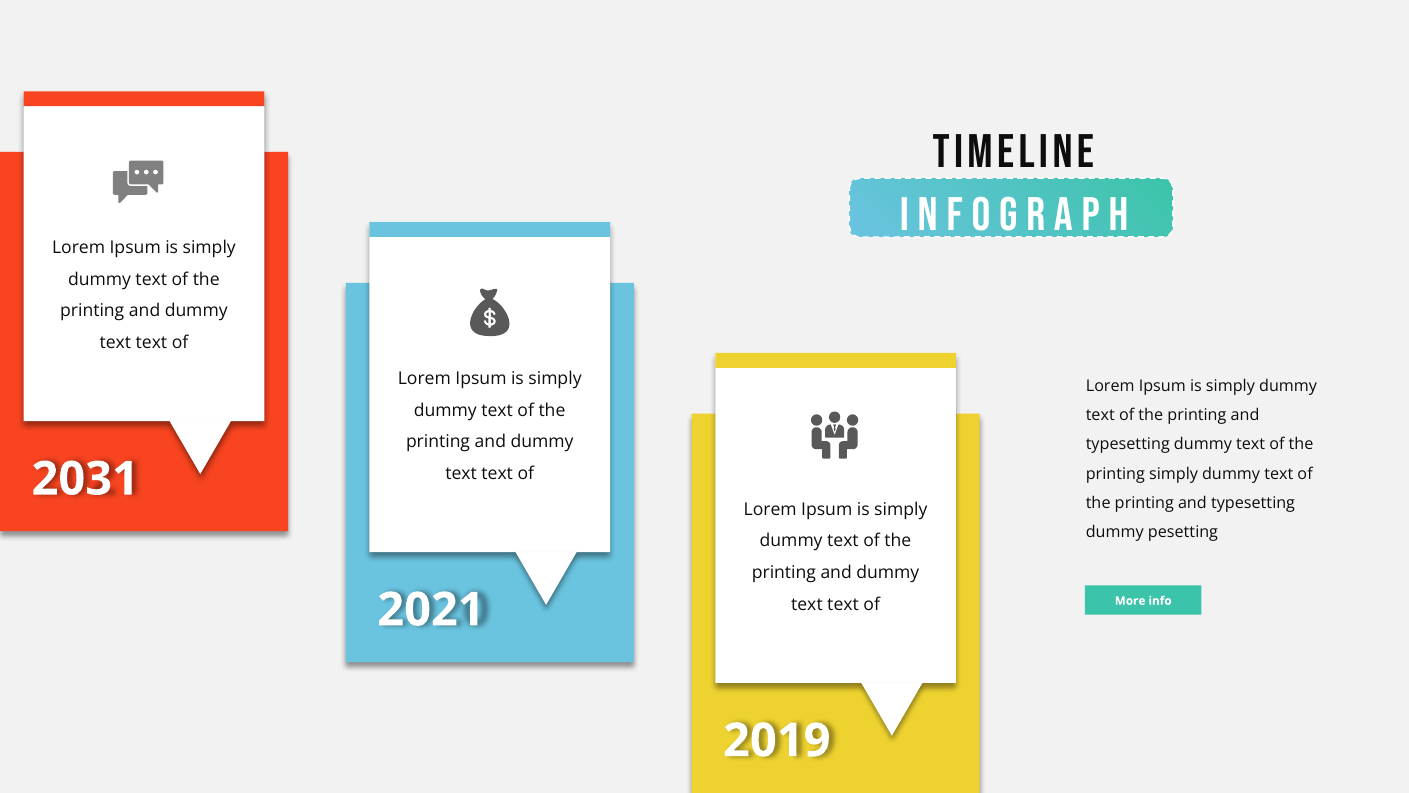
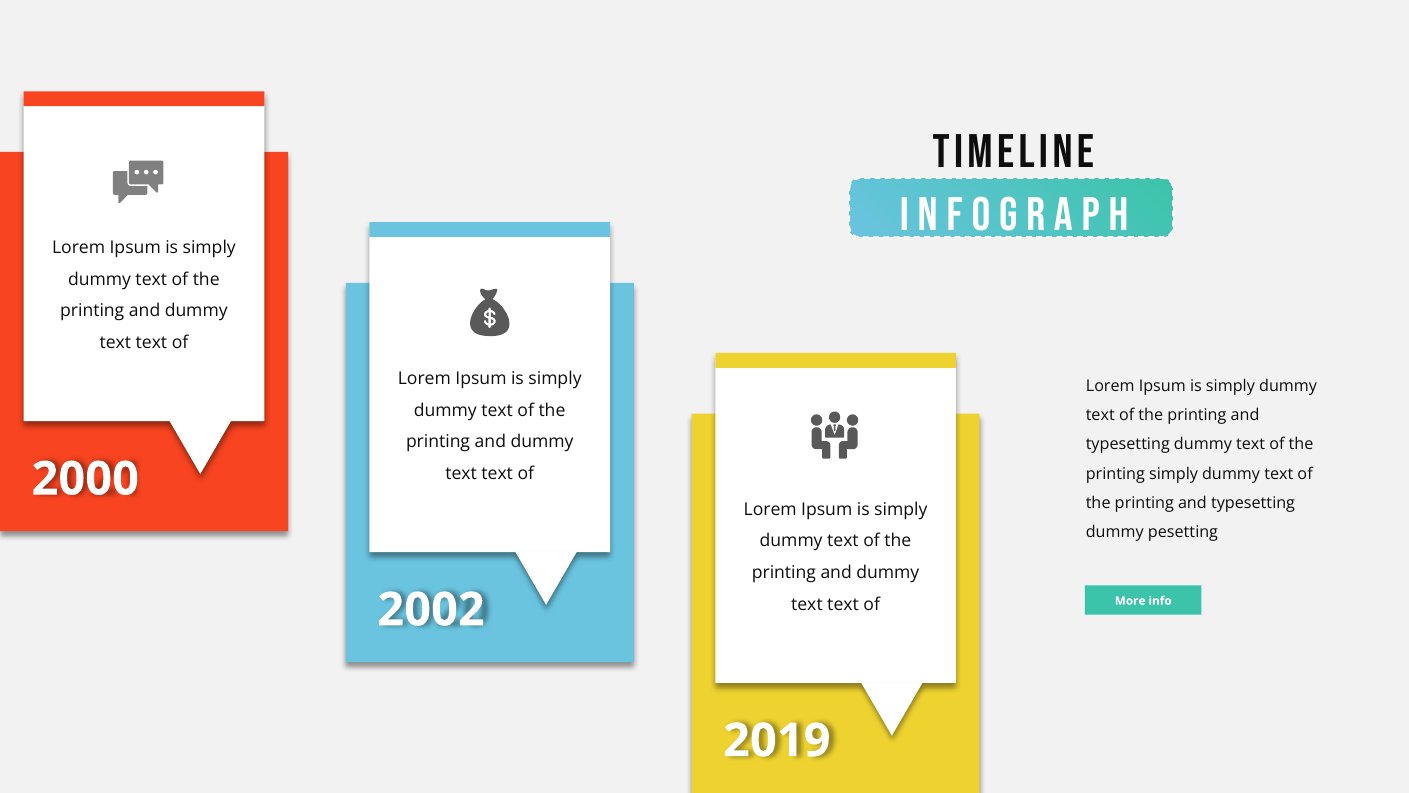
2031: 2031 -> 2000 (85, 479)
2021: 2021 -> 2002 (431, 610)
